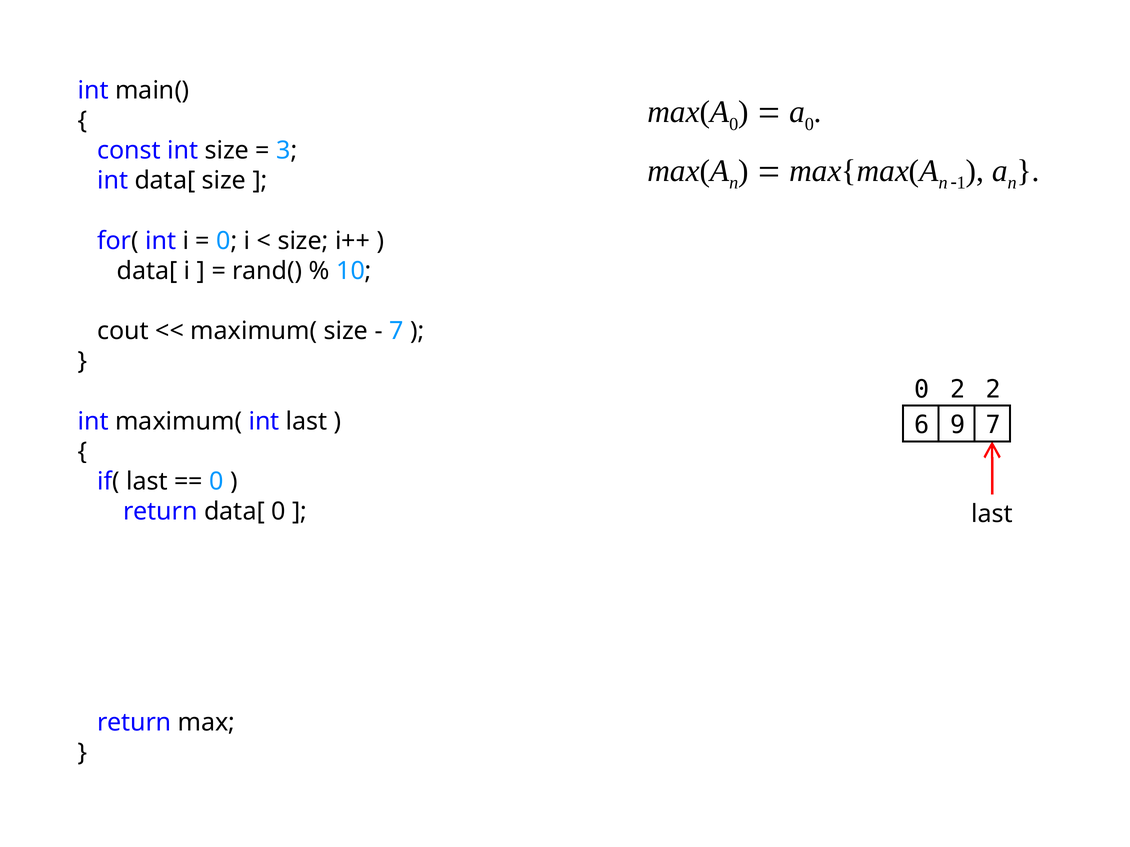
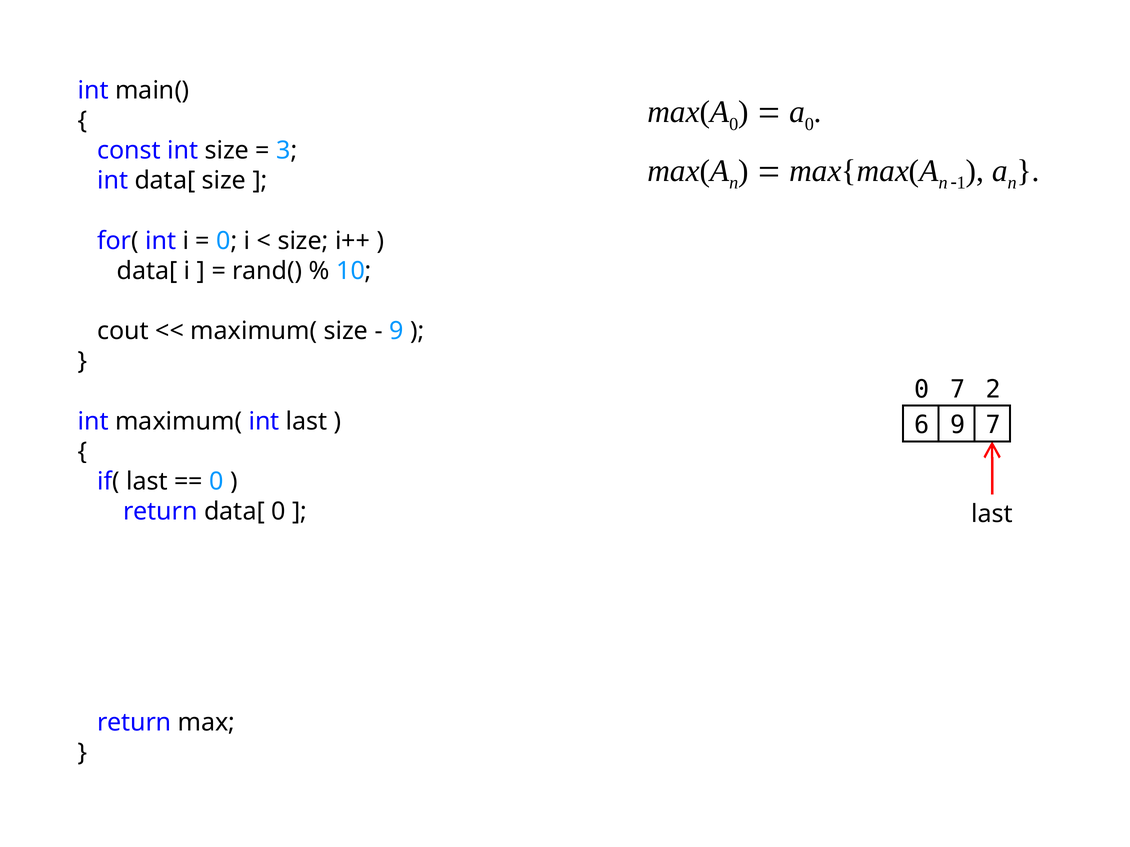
7: 7 -> 9 (397, 331)
0 2: 2 -> 7 (958, 390)
